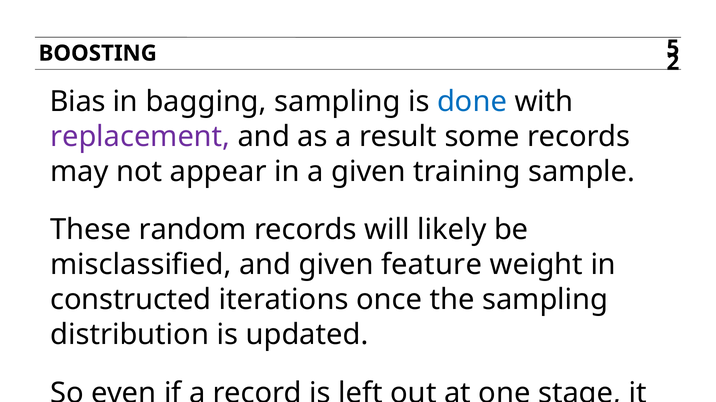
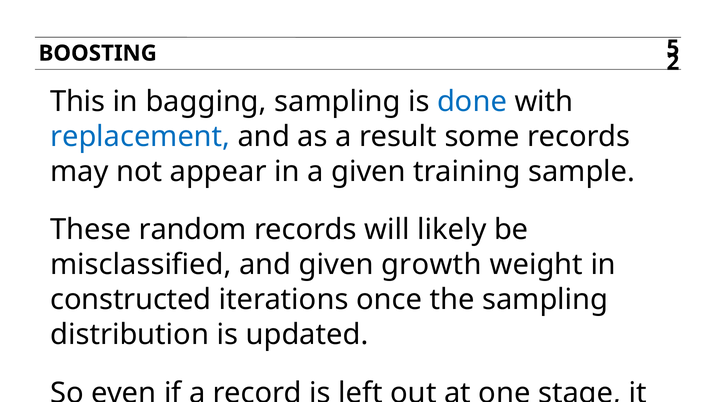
Bias: Bias -> This (78, 102)
replacement colour: purple -> blue (140, 137)
feature: feature -> growth (431, 265)
